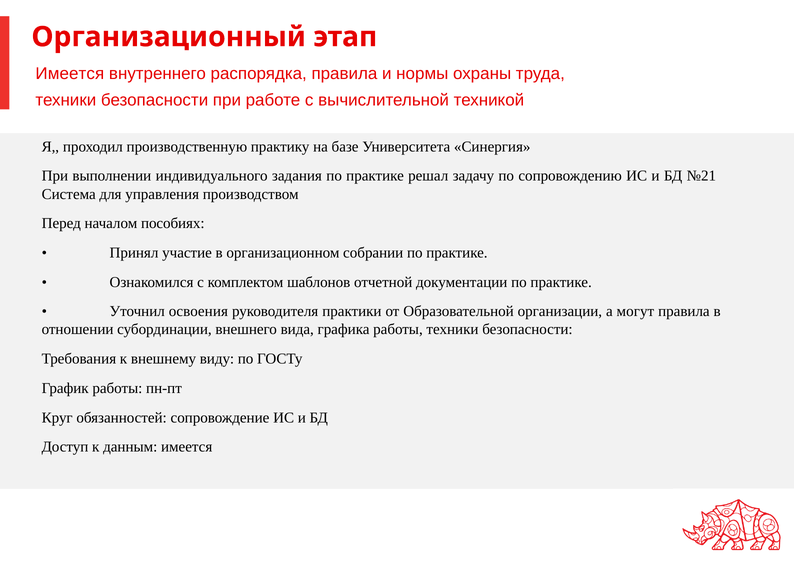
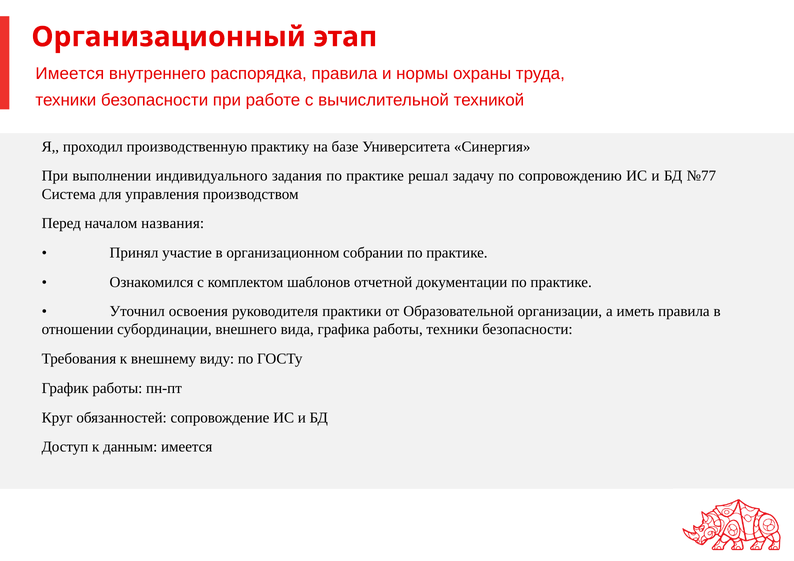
№21: №21 -> №77 (701, 176)
пособиях: пособиях -> названия (173, 224)
могут: могут -> иметь (635, 312)
